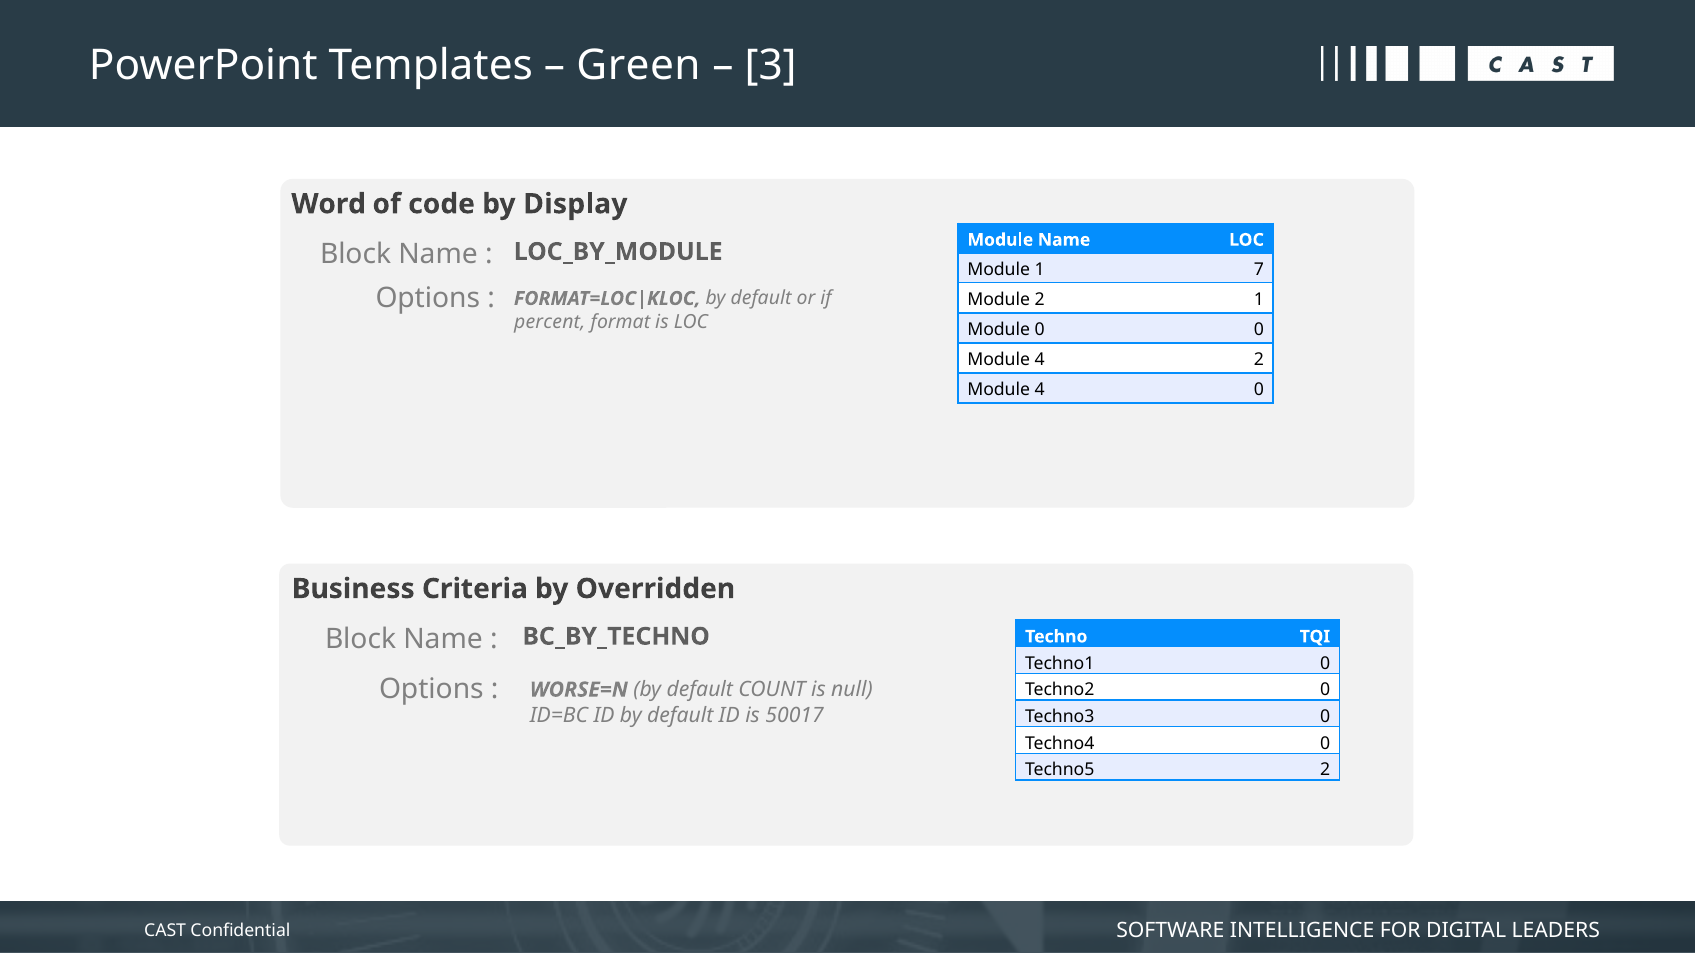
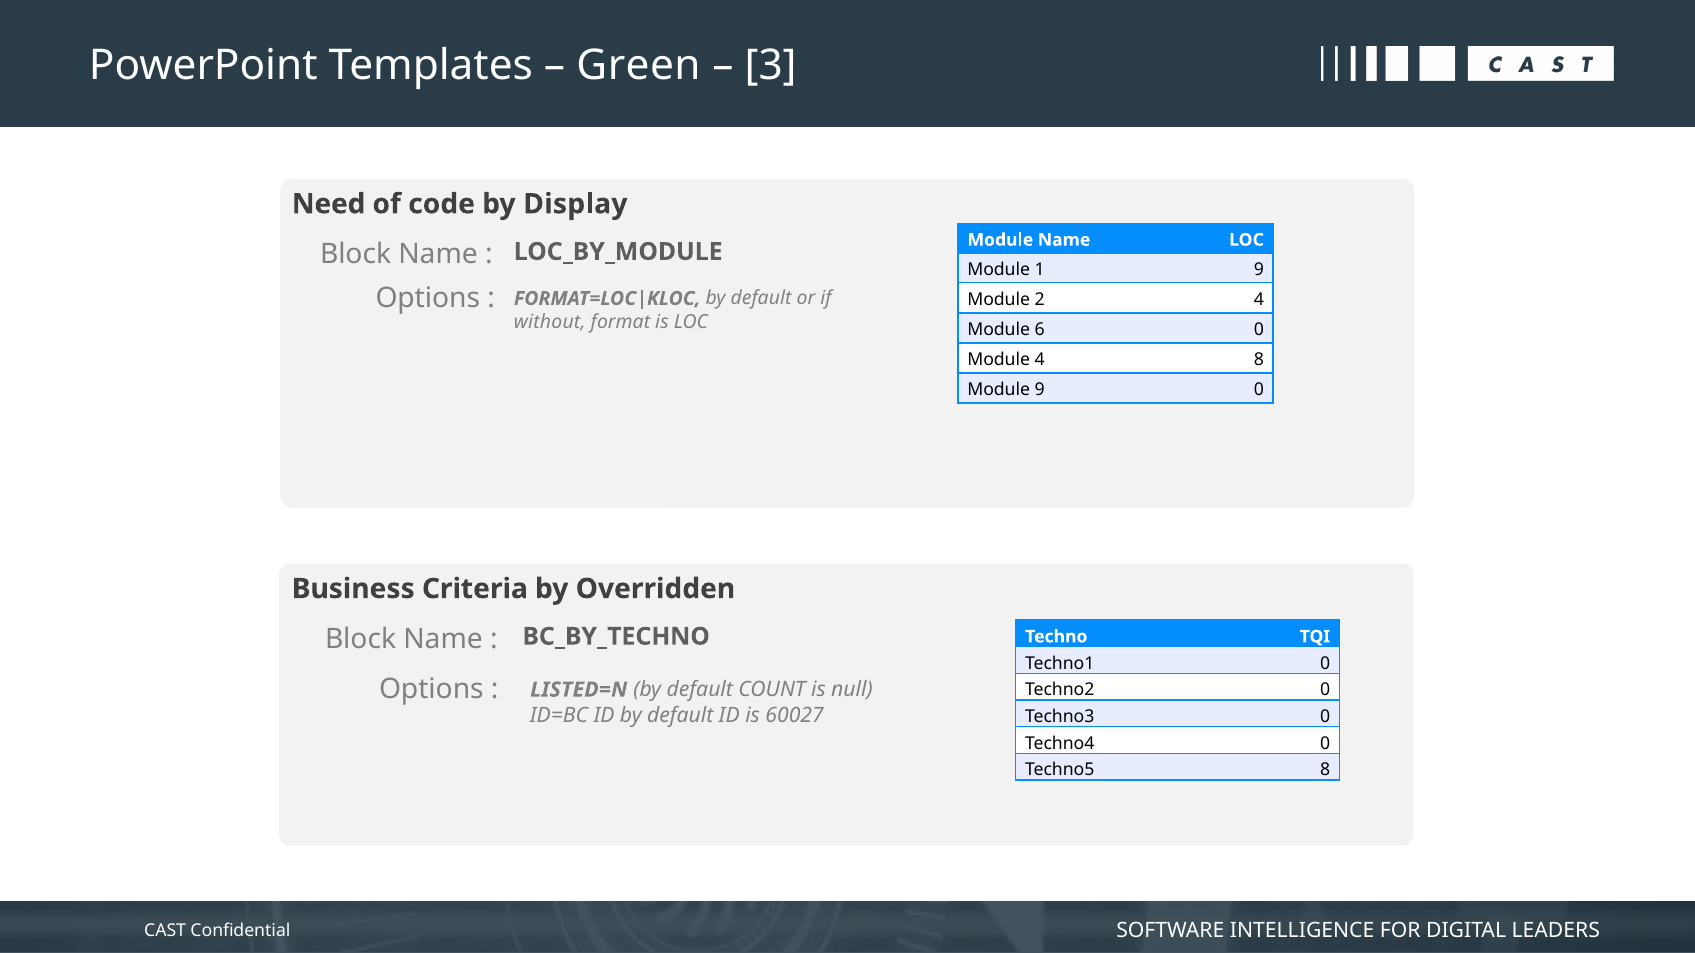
Word: Word -> Need (329, 204)
1 7: 7 -> 9 (1259, 270)
2 1: 1 -> 4 (1259, 299)
percent: percent -> without (550, 322)
Module 0: 0 -> 6 (1040, 330)
4 2: 2 -> 8 (1259, 360)
4: 4 -> 9 (1040, 390)
WORSE=N: WORSE=N -> LISTED=N (579, 690)
50017: 50017 -> 60027 (795, 715)
Techno5 2: 2 -> 8 (1325, 770)
